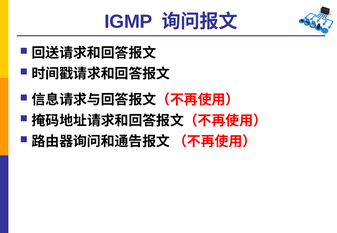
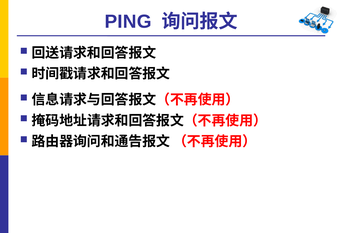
IGMP: IGMP -> PING (128, 22)
